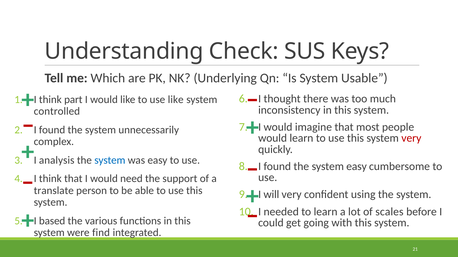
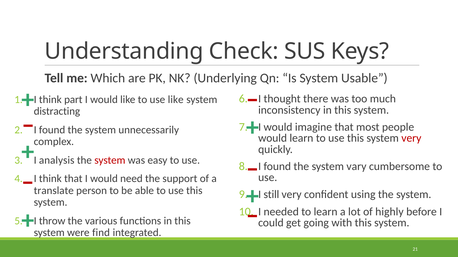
controlled: controlled -> distracting (57, 112)
system colour: blue -> red (110, 161)
system easy: easy -> vary (356, 167)
will: will -> still (271, 195)
scales: scales -> highly (389, 212)
based: based -> throw (52, 221)
